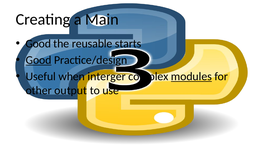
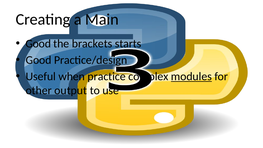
reusable: reusable -> brackets (92, 44)
Good underline: present -> none (39, 60)
interger: interger -> practice (107, 76)
